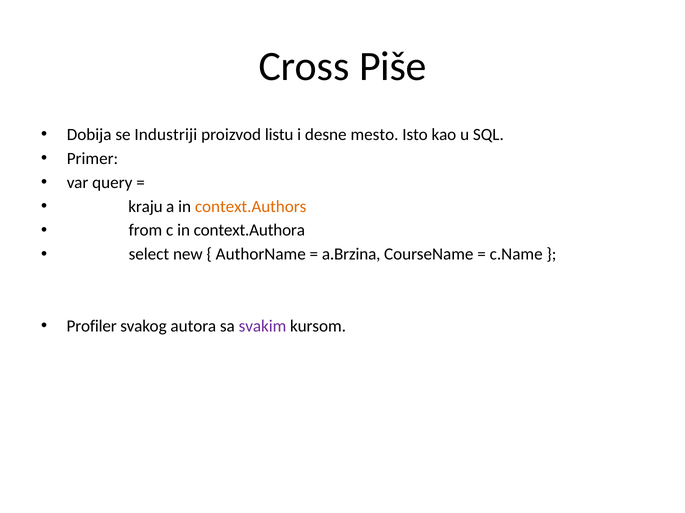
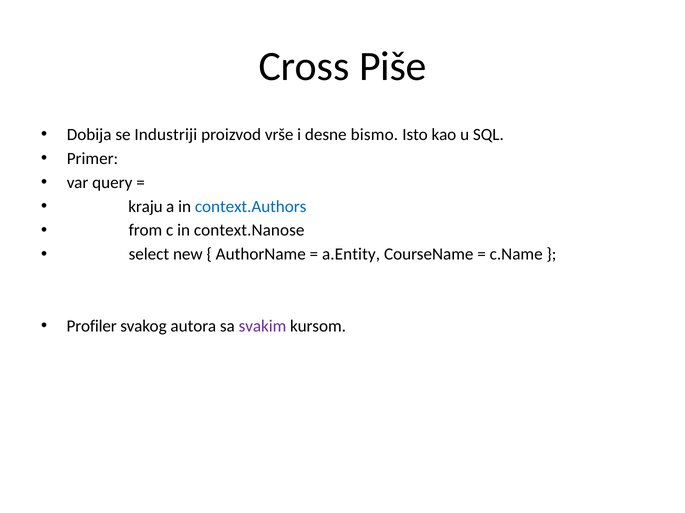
listu: listu -> vrše (279, 135)
mesto: mesto -> bismo (374, 135)
context.Authors colour: orange -> blue (251, 207)
context.Authora: context.Authora -> context.Nanose (249, 231)
a.Brzina: a.Brzina -> a.Entity (351, 255)
